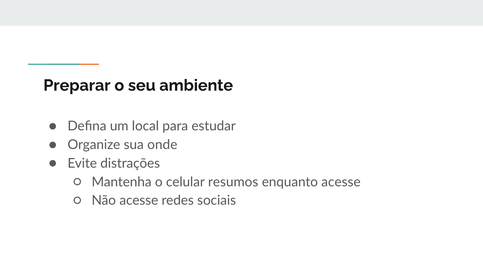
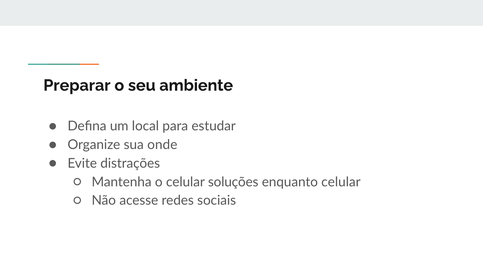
resumos: resumos -> soluções (233, 182)
enquanto acesse: acesse -> celular (341, 182)
